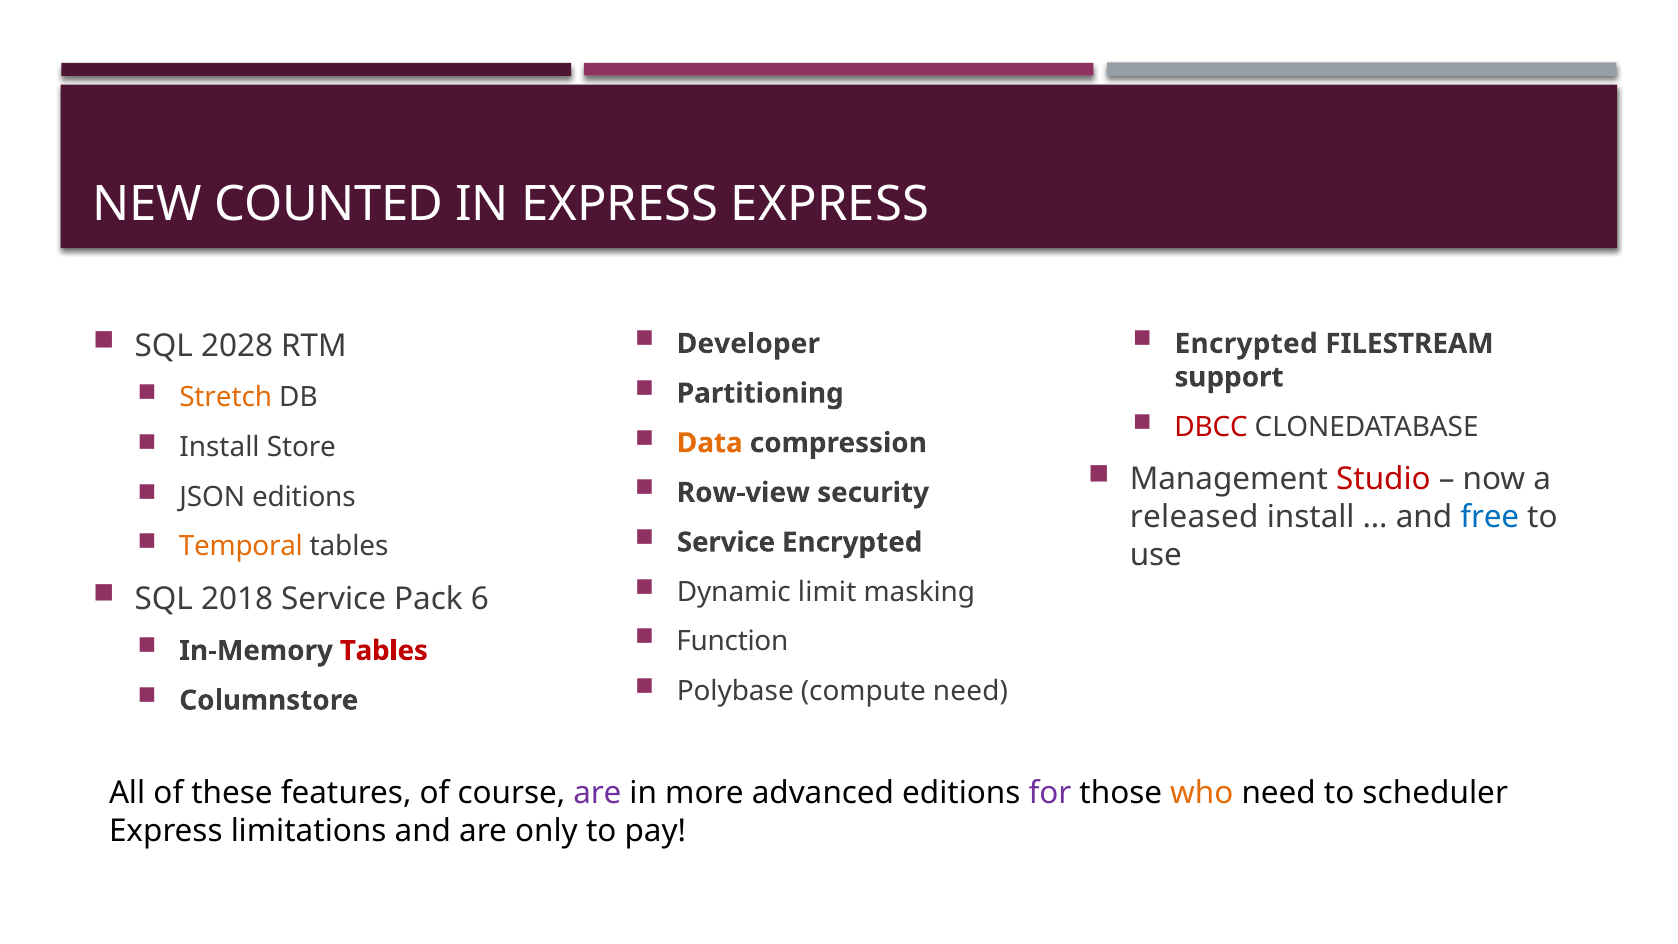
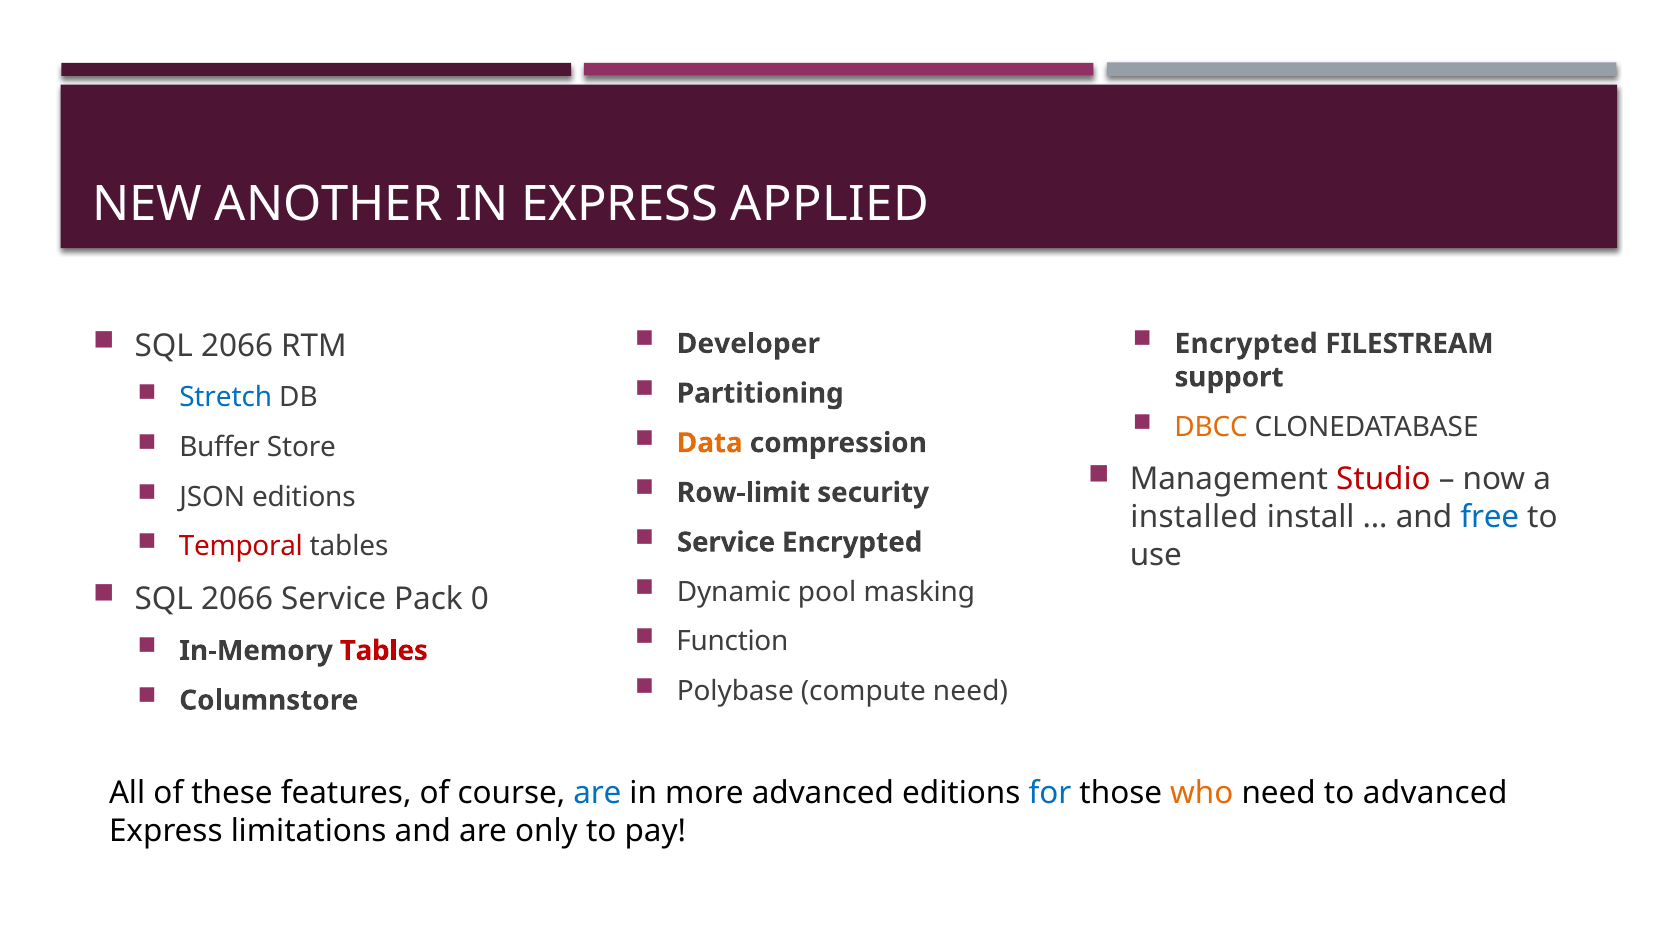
COUNTED: COUNTED -> ANOTHER (329, 204)
EXPRESS EXPRESS: EXPRESS -> APPLIED (830, 204)
2028: 2028 -> 2066 (237, 346)
Stretch colour: orange -> blue (226, 398)
DBCC colour: red -> orange (1211, 427)
Install: Install -> Buffer (220, 447)
Row-view: Row-view -> Row-limit (743, 493)
released: released -> installed (1194, 517)
Temporal colour: orange -> red (241, 546)
limit: limit -> pool (827, 592)
2018: 2018 -> 2066 (237, 599)
6: 6 -> 0 (480, 599)
are colour: purple -> blue (597, 793)
for colour: purple -> blue (1050, 793)
to scheduler: scheduler -> advanced (1435, 793)
